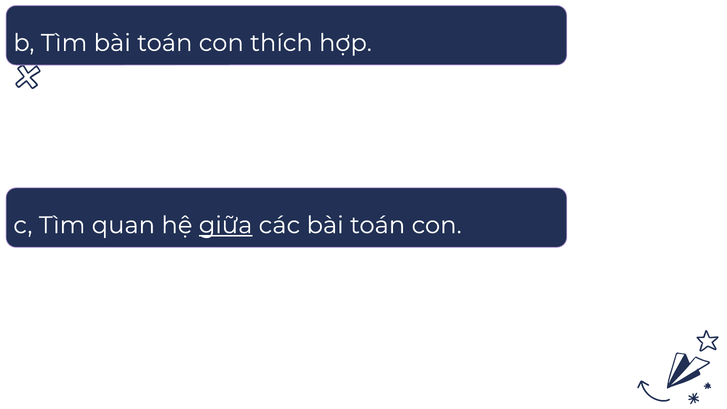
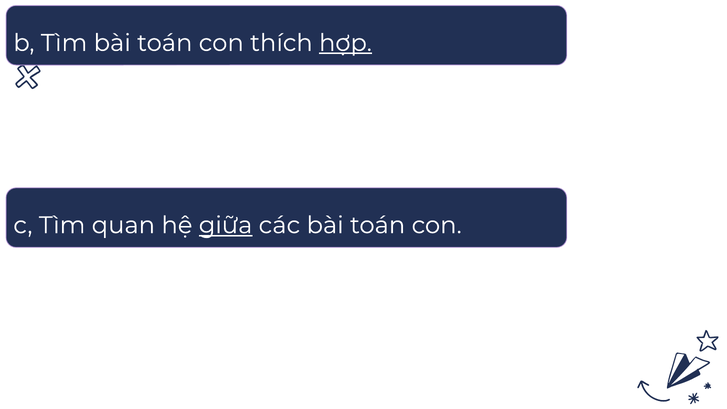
hợp underline: none -> present (345, 43)
